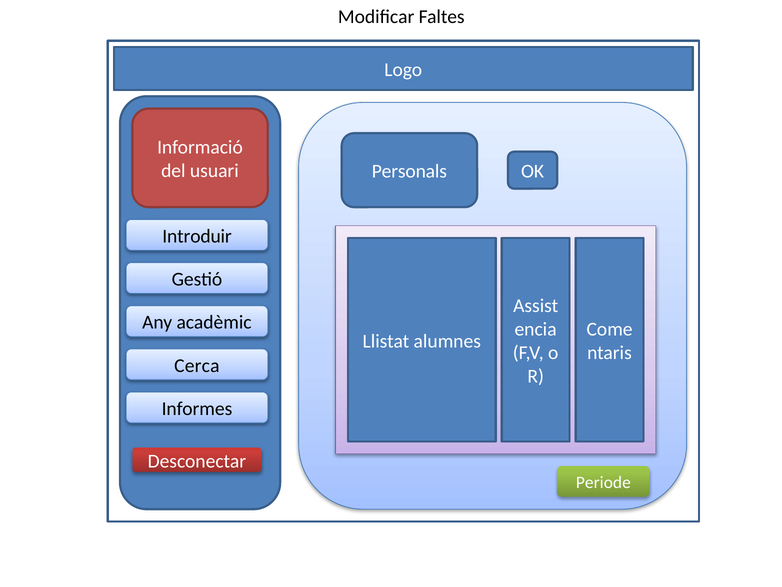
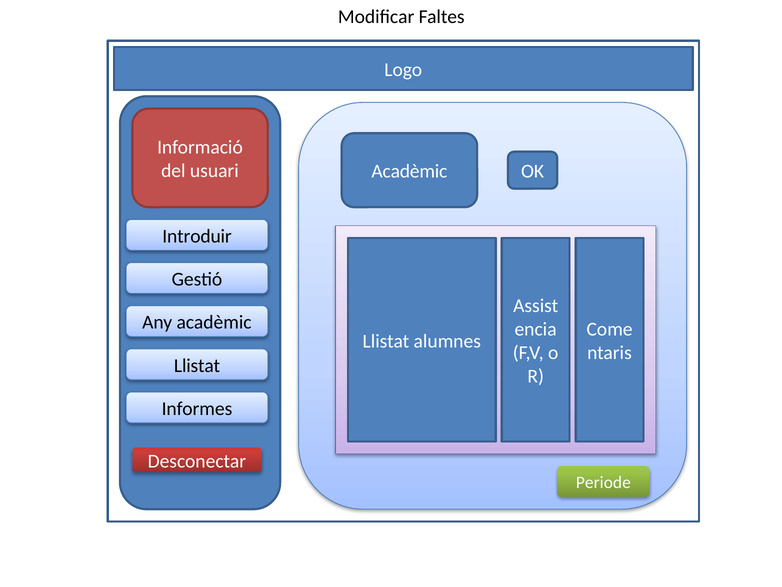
Personals: Personals -> Acadèmic (409, 171)
Cerca: Cerca -> Llistat (197, 365)
